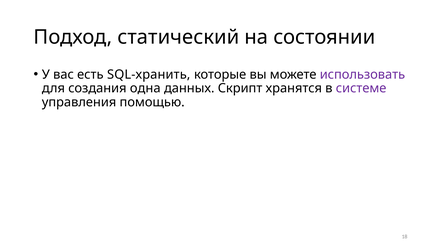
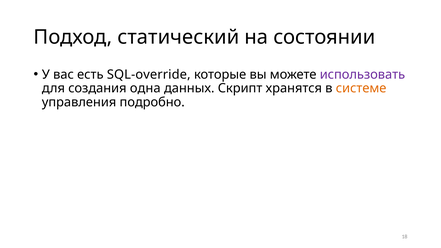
SQL-хранить: SQL-хранить -> SQL-override (149, 75)
системе colour: purple -> orange (361, 88)
помощью: помощью -> подробно (152, 102)
